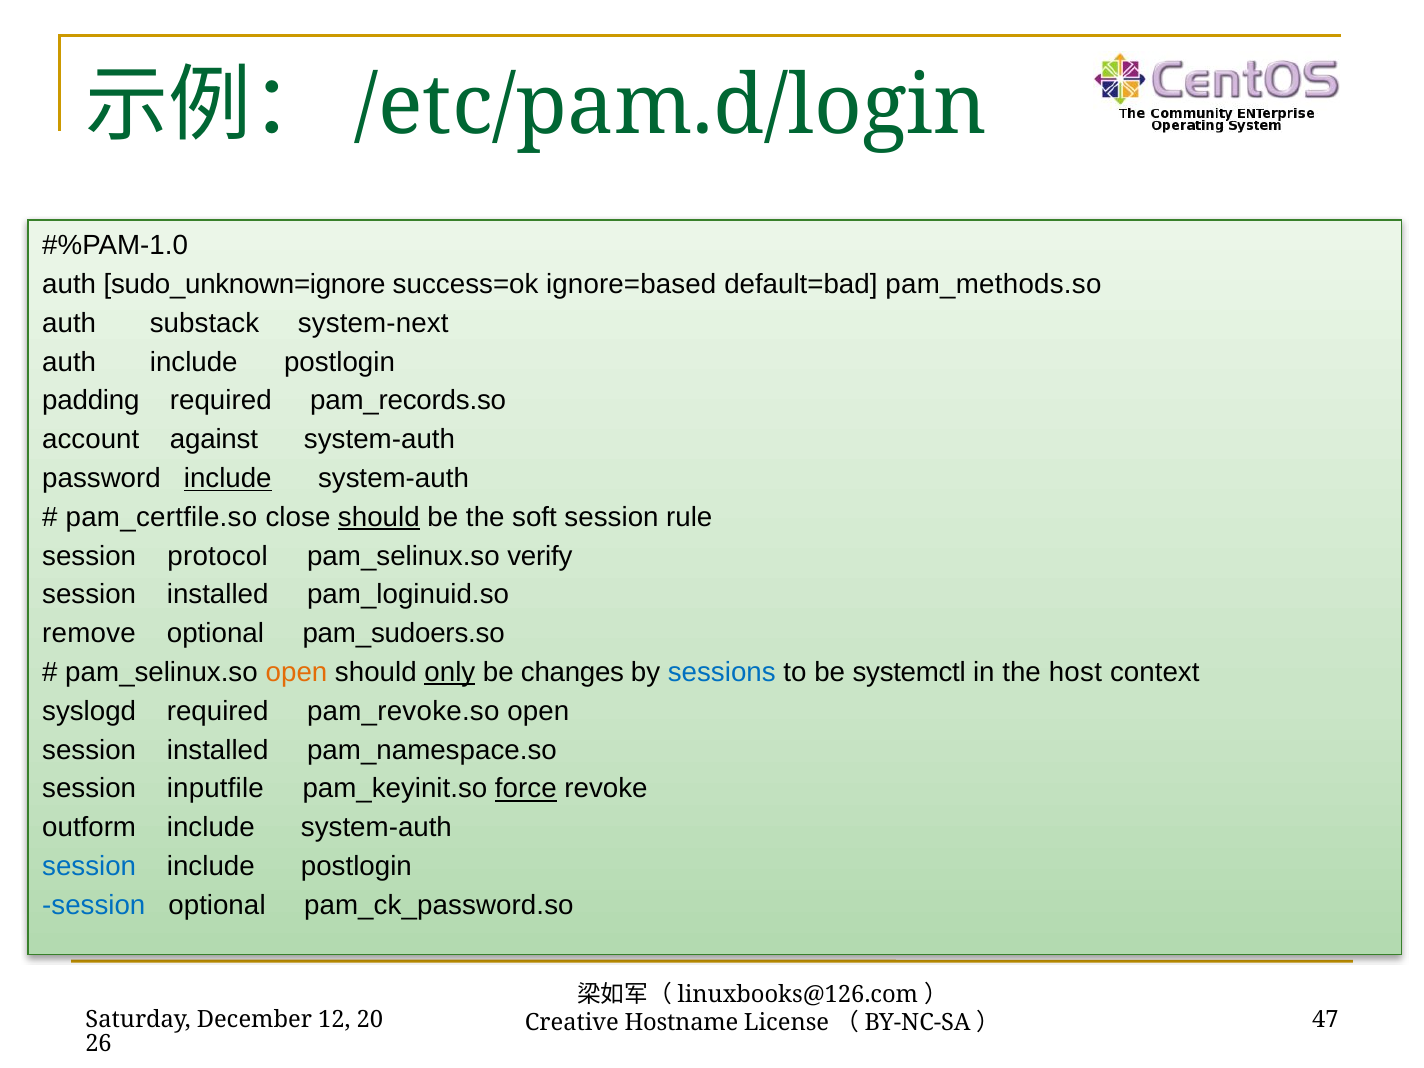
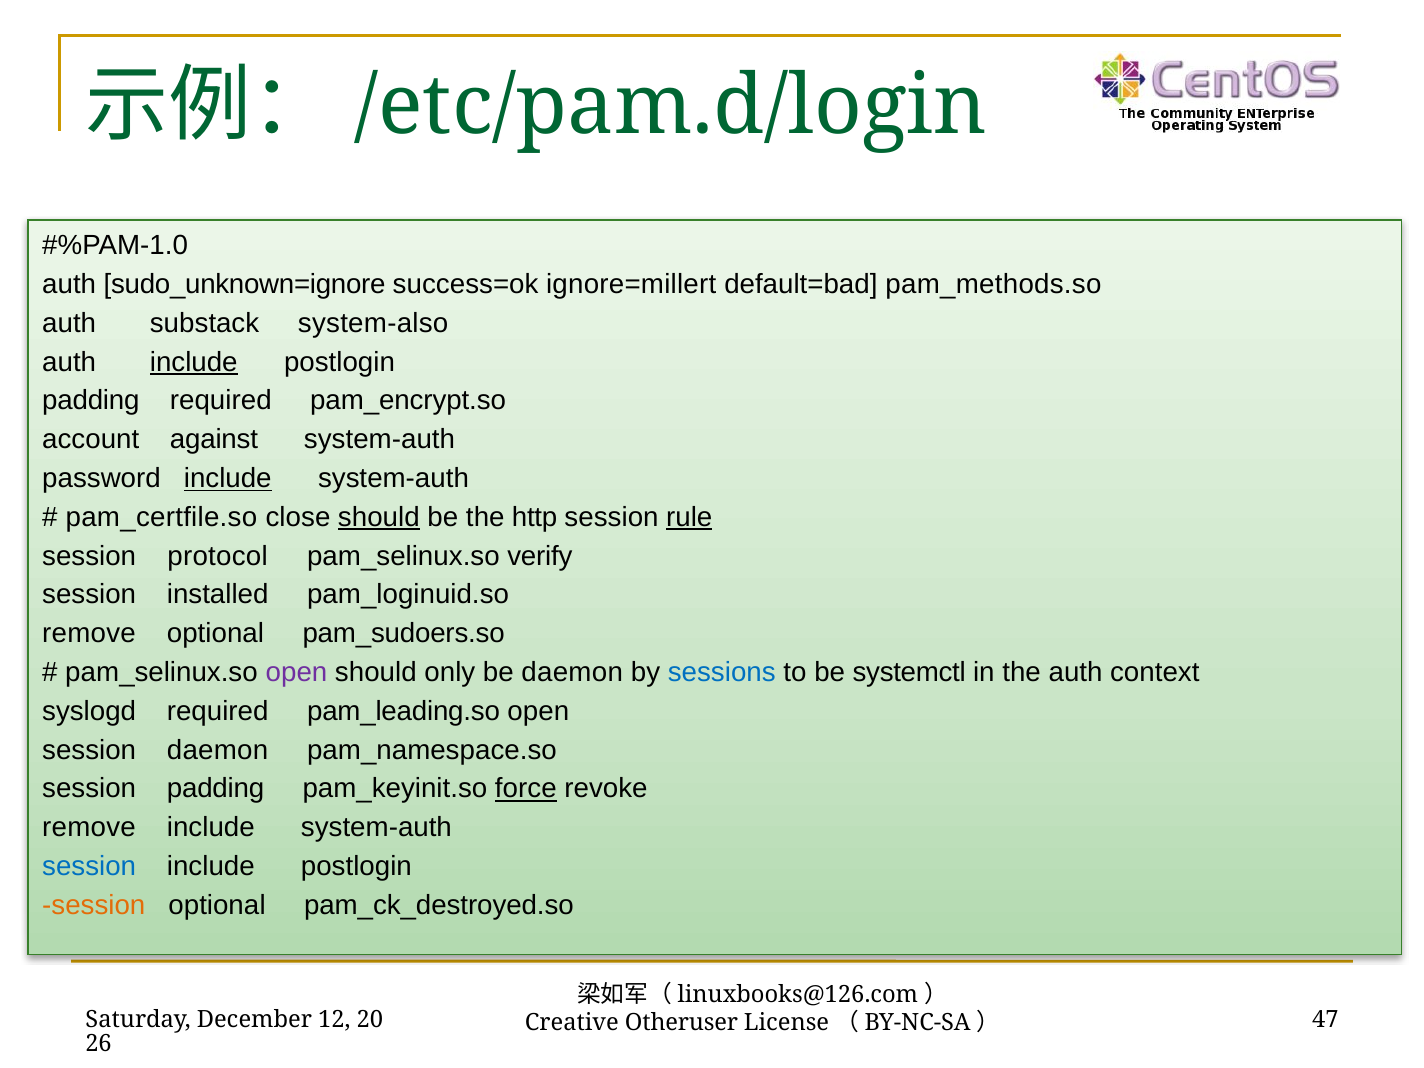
ignore=based: ignore=based -> ignore=millert (631, 284)
system-next: system-next -> system-also (373, 323)
include underline: none -> present (194, 362)
pam_records.so: pam_records.so -> pam_encrypt.so (408, 401)
soft: soft -> http (535, 517)
rule underline: none -> present (689, 517)
open colour: orange -> purple (297, 672)
only underline: present -> none (450, 672)
be changes: changes -> daemon (572, 672)
the host: host -> auth (1076, 672)
pam_revoke.so: pam_revoke.so -> pam_leading.so (403, 711)
installed: installed -> daemon (218, 750)
session inputfile: inputfile -> padding (216, 789)
outform: outform -> remove (89, 828)
session colour: blue -> orange (94, 905)
pam_ck_password.so: pam_ck_password.so -> pam_ck_destroyed.so (439, 905)
Hostname: Hostname -> Otheruser (681, 1023)
